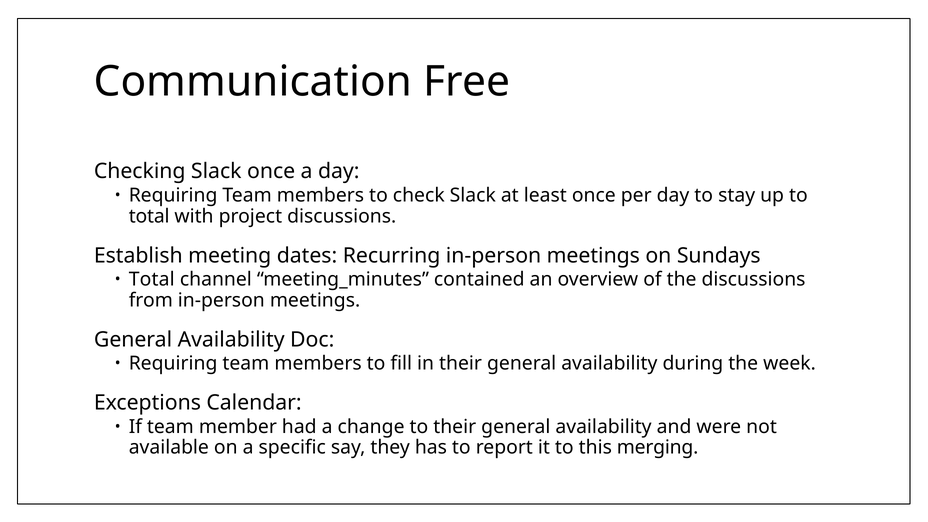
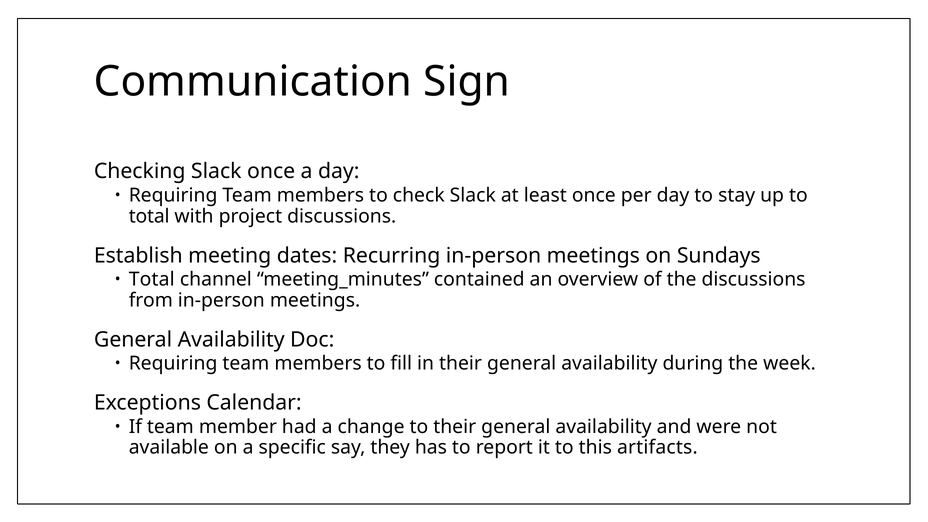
Free: Free -> Sign (467, 81)
merging: merging -> artifacts (657, 448)
